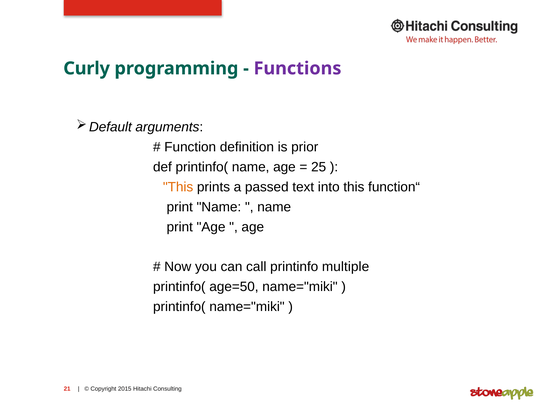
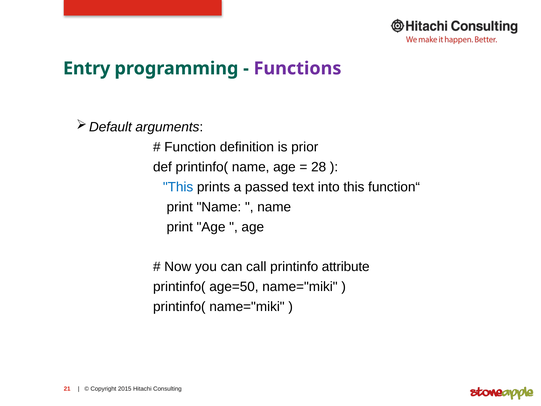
Curly: Curly -> Entry (87, 68)
25: 25 -> 28 (319, 167)
This colour: orange -> blue (178, 187)
multiple: multiple -> attribute (346, 267)
